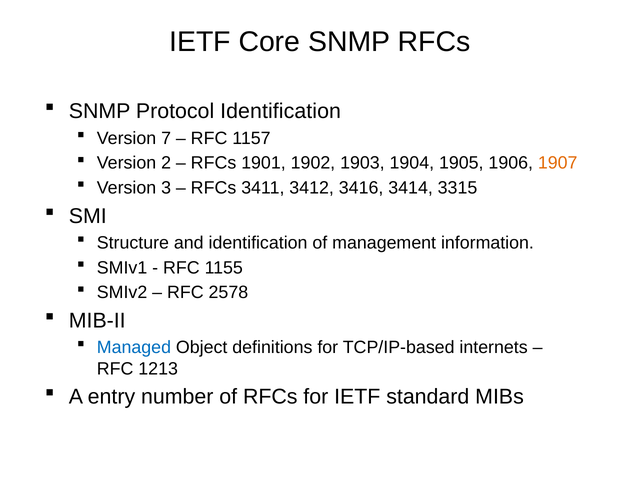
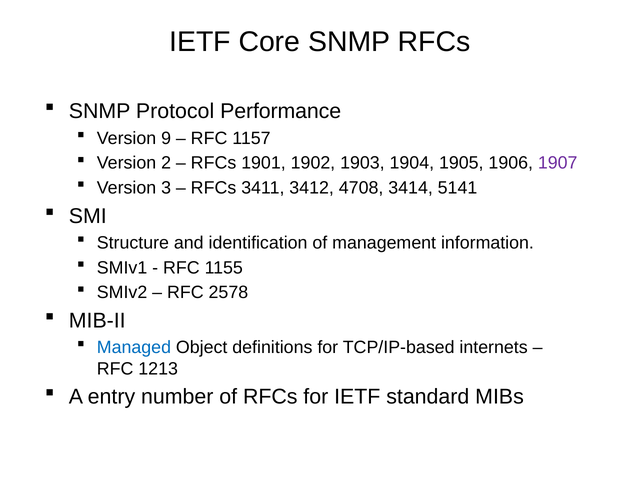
Protocol Identification: Identification -> Performance (281, 111)
7: 7 -> 9 (166, 138)
1907 colour: orange -> purple (558, 163)
3416: 3416 -> 4708 (361, 188)
3315: 3315 -> 5141 (458, 188)
